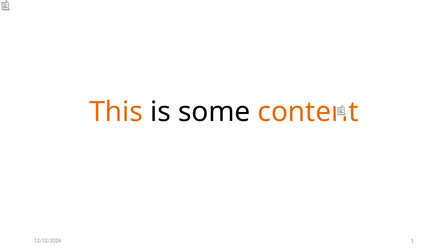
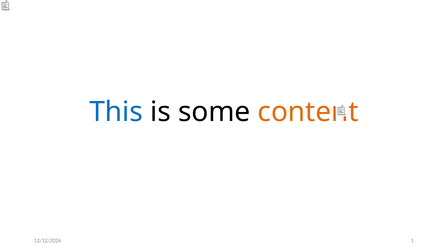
This colour: orange -> blue (116, 112)
